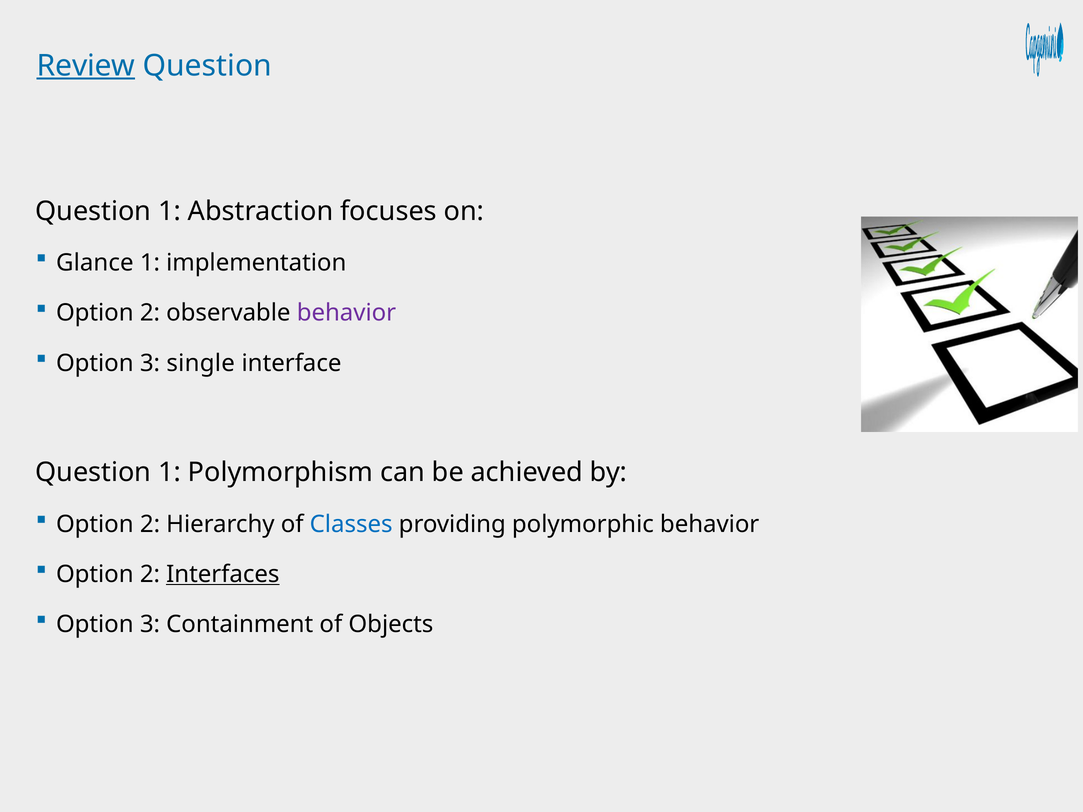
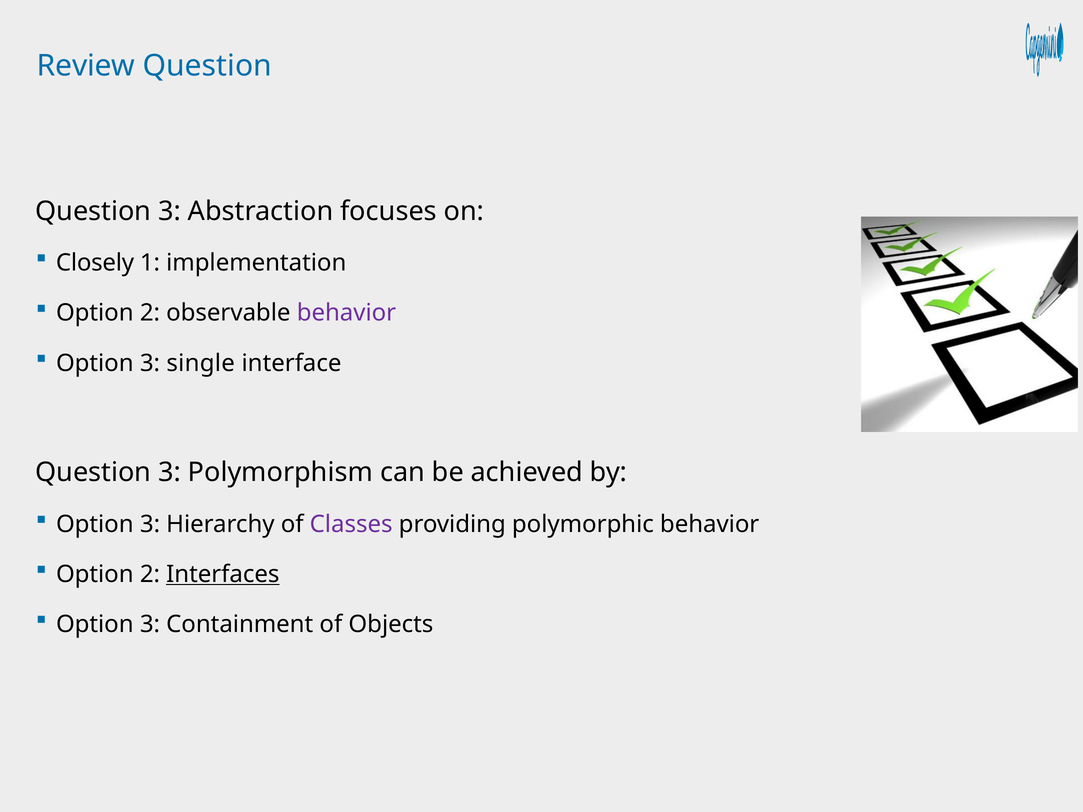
Review underline: present -> none (86, 66)
1: 1 -> 3 (170, 211)
Glance: Glance -> Closely (95, 263)
1: 1 -> 3 (170, 473)
2: 2 -> 3 (150, 524)
Classes colour: blue -> purple (351, 524)
